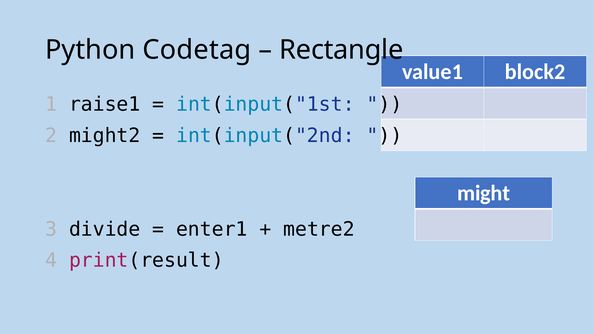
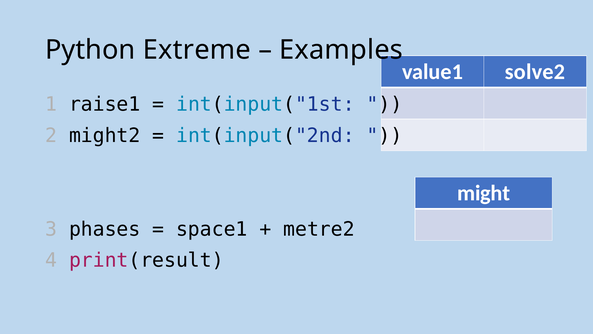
Codetag: Codetag -> Extreme (197, 50)
Rectangle: Rectangle -> Examples (341, 50)
block2: block2 -> solve2 (535, 72)
divide: divide -> phases (105, 229)
enter1: enter1 -> space1 (212, 229)
